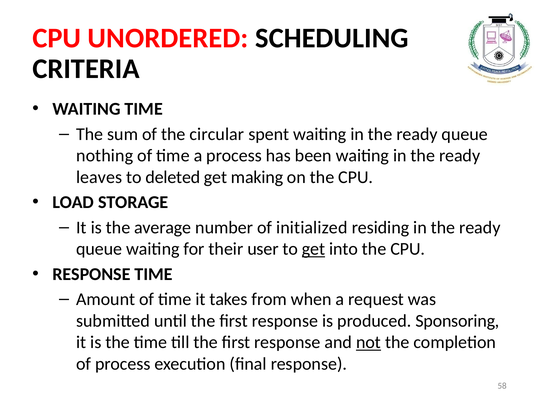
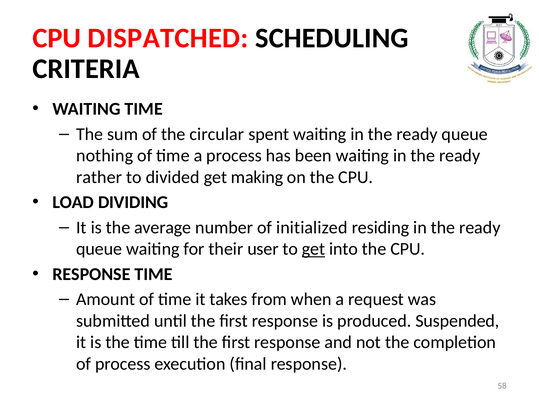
UNORDERED: UNORDERED -> DISPATCHED (168, 38)
leaves: leaves -> rather (99, 177)
deleted: deleted -> divided (173, 177)
STORAGE: STORAGE -> DIVIDING (133, 202)
Sponsoring: Sponsoring -> Suspended (457, 321)
not underline: present -> none (369, 343)
